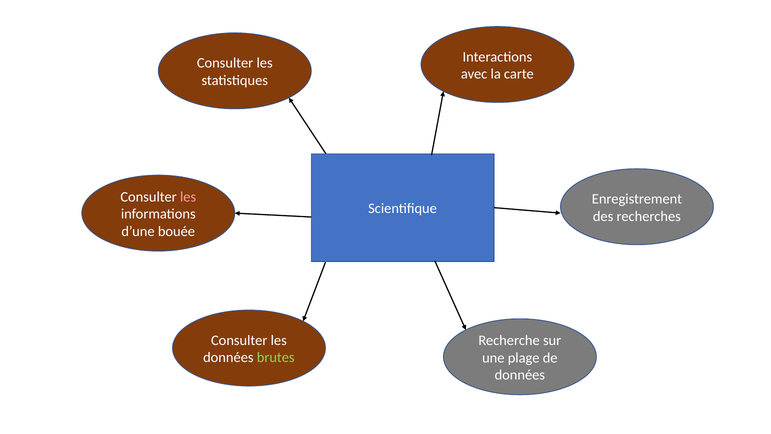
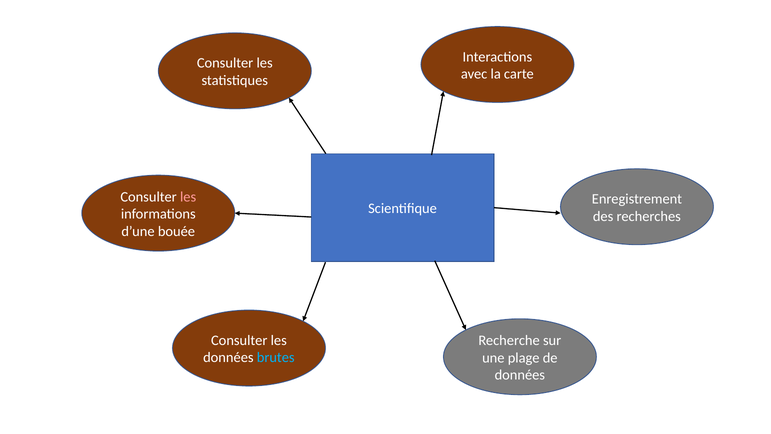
brutes colour: light green -> light blue (276, 357)
